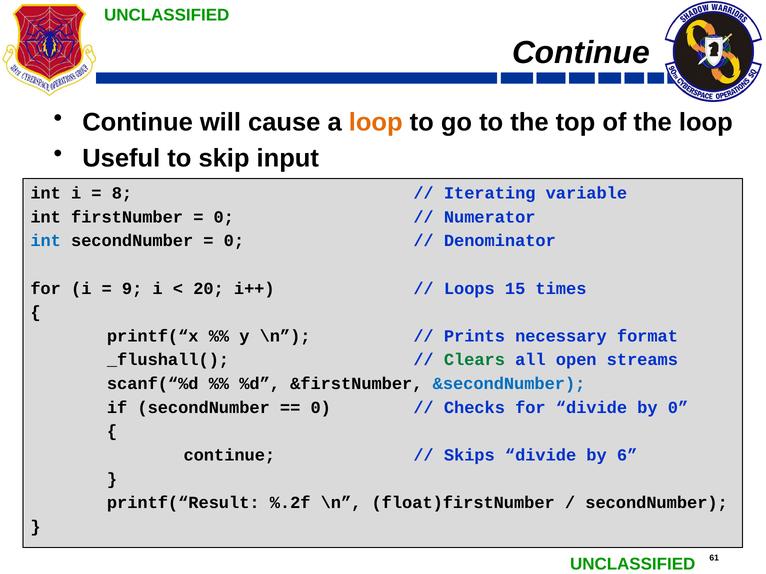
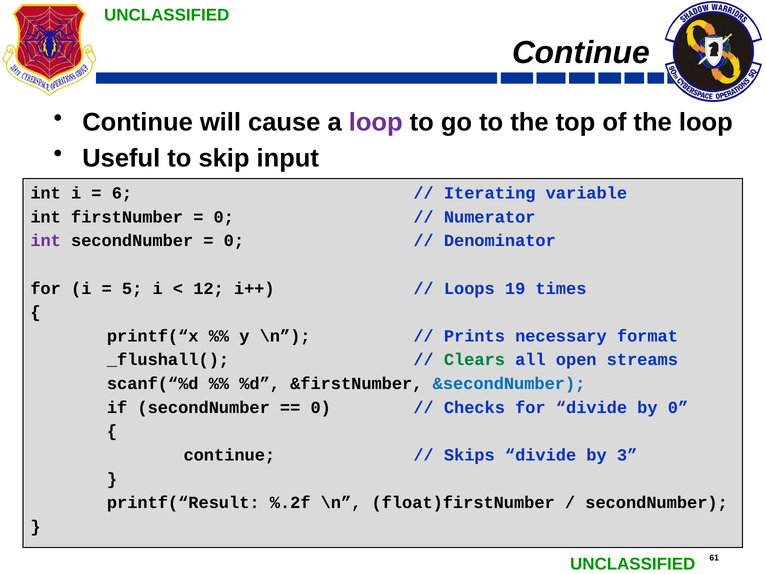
loop colour: orange -> purple (376, 123)
8: 8 -> 6 (122, 193)
int colour: blue -> purple (46, 241)
9: 9 -> 5 (132, 289)
20: 20 -> 12 (209, 289)
15: 15 -> 19 (515, 289)
6: 6 -> 3 (627, 455)
